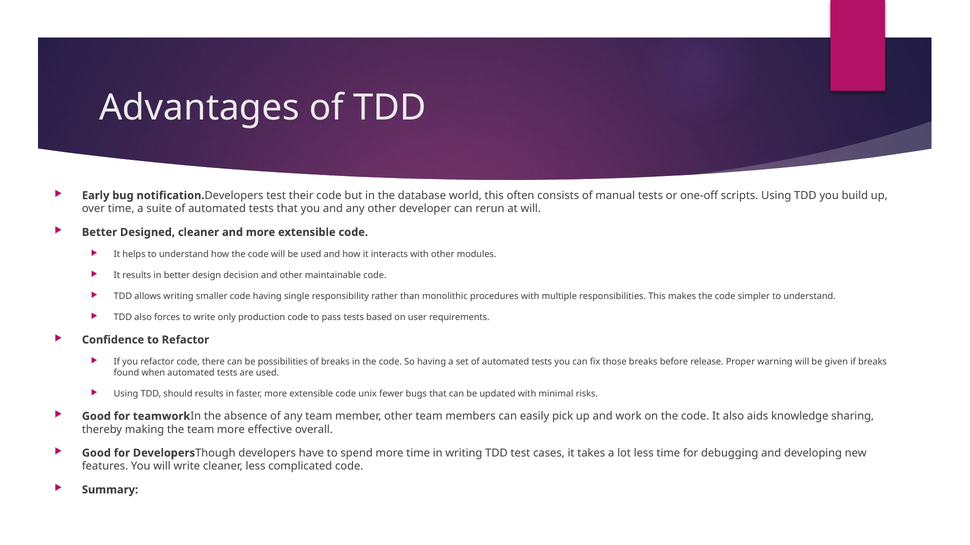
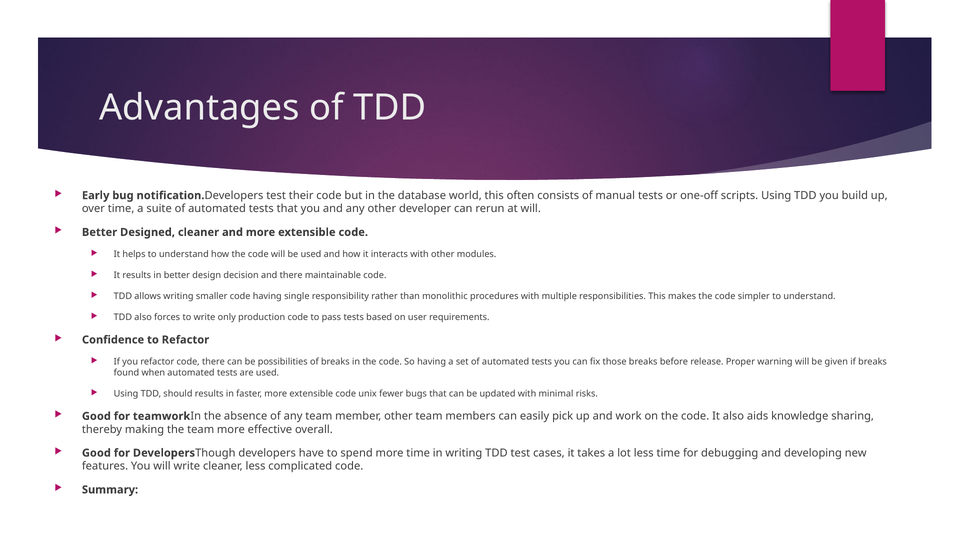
and other: other -> there (291, 276)
